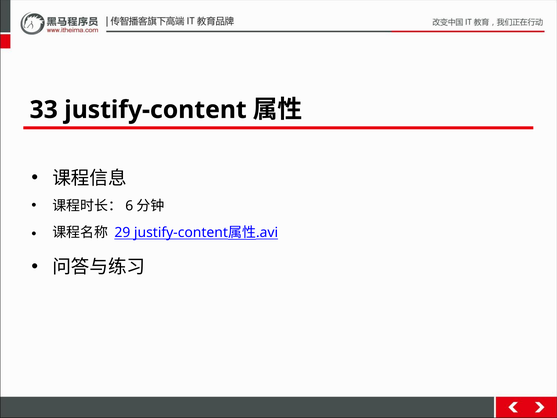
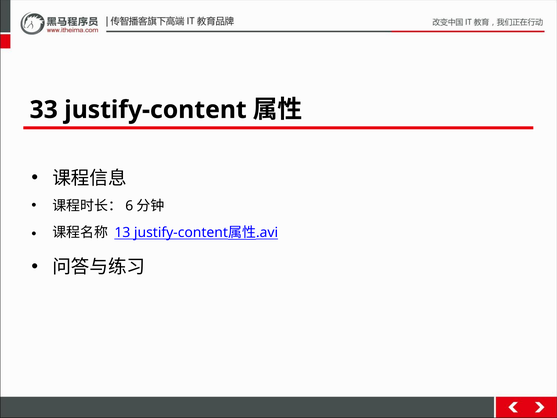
29: 29 -> 13 (122, 232)
